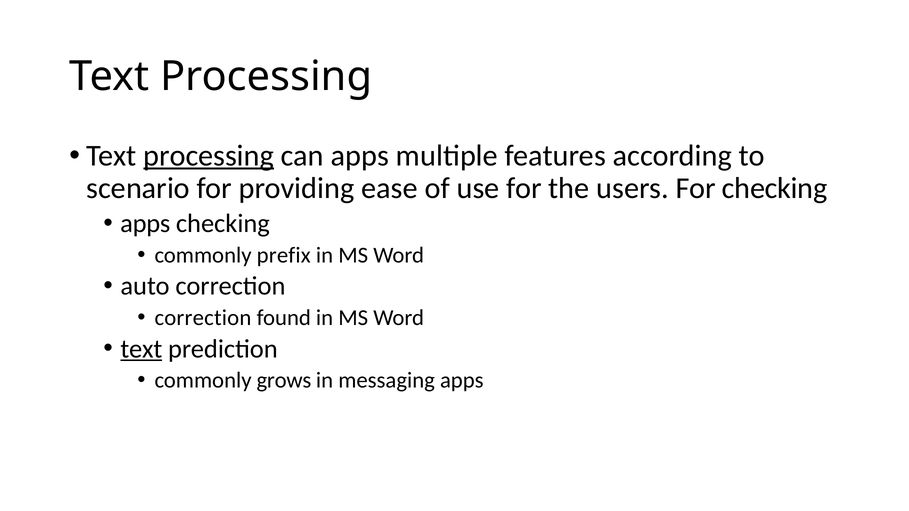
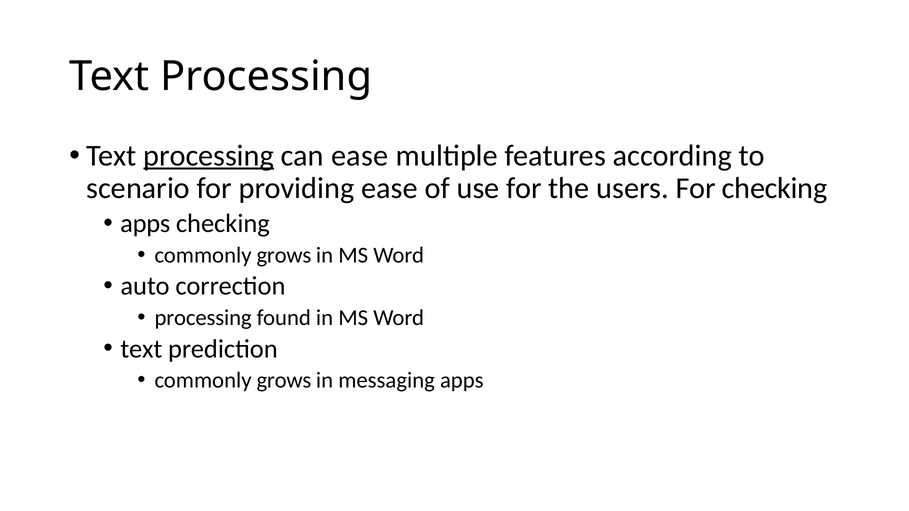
can apps: apps -> ease (360, 156)
prefix: prefix -> grows (284, 255)
correction: correction -> processing (203, 318)
text underline: present -> none (141, 349)
